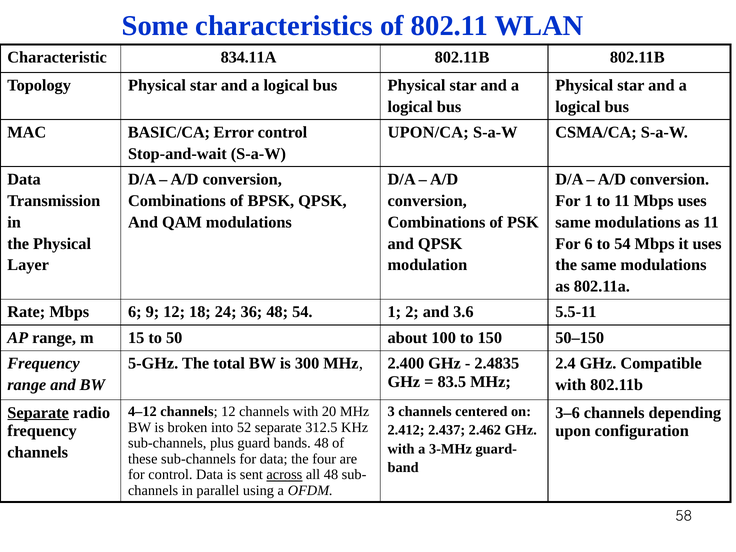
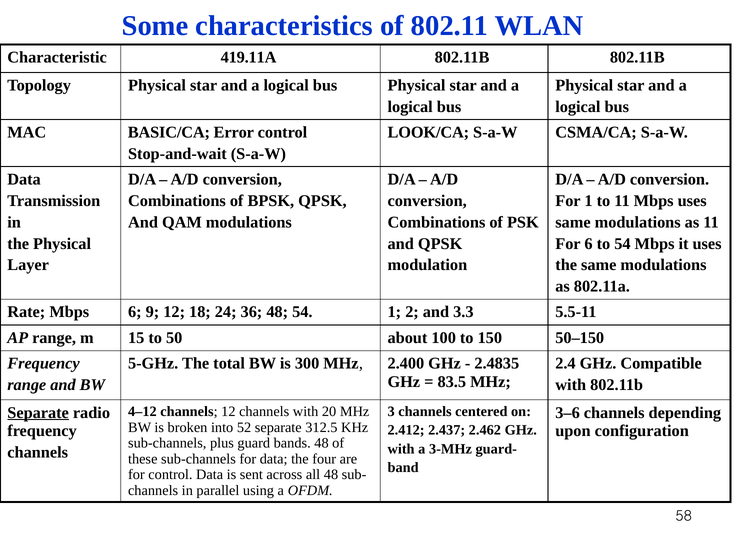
834.11A: 834.11A -> 419.11A (249, 57)
UPON/CA: UPON/CA -> LOOK/CA (428, 132)
3.6: 3.6 -> 3.3 (463, 312)
across underline: present -> none (284, 475)
